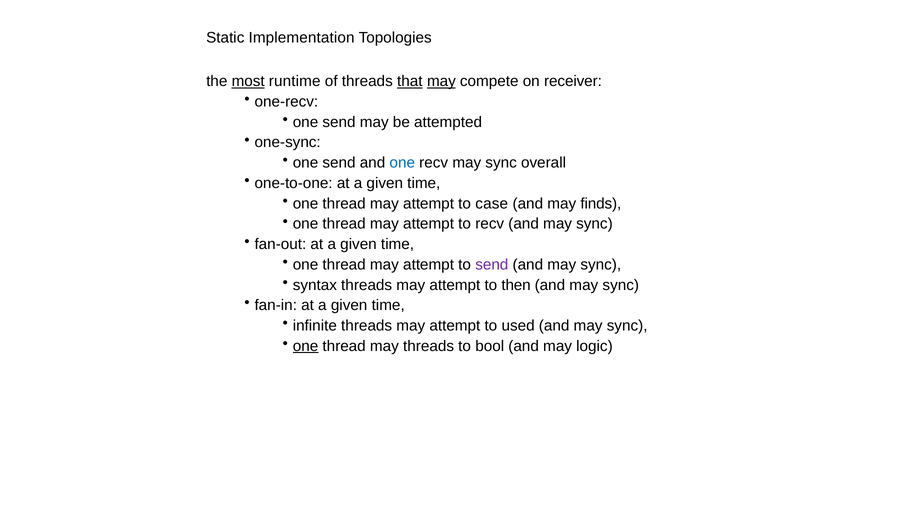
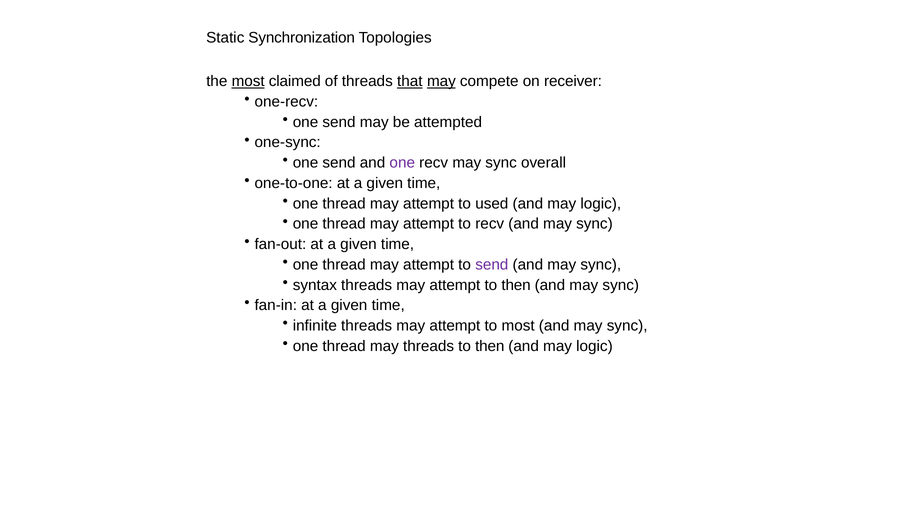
Implementation: Implementation -> Synchronization (302, 38)
runtime: runtime -> claimed (295, 81)
one colour: blue -> purple (402, 163)
case: case -> used (492, 204)
finds: finds -> logic (601, 204)
to used: used -> most (518, 326)
one underline: present -> none (306, 346)
bool: bool -> then (490, 346)
